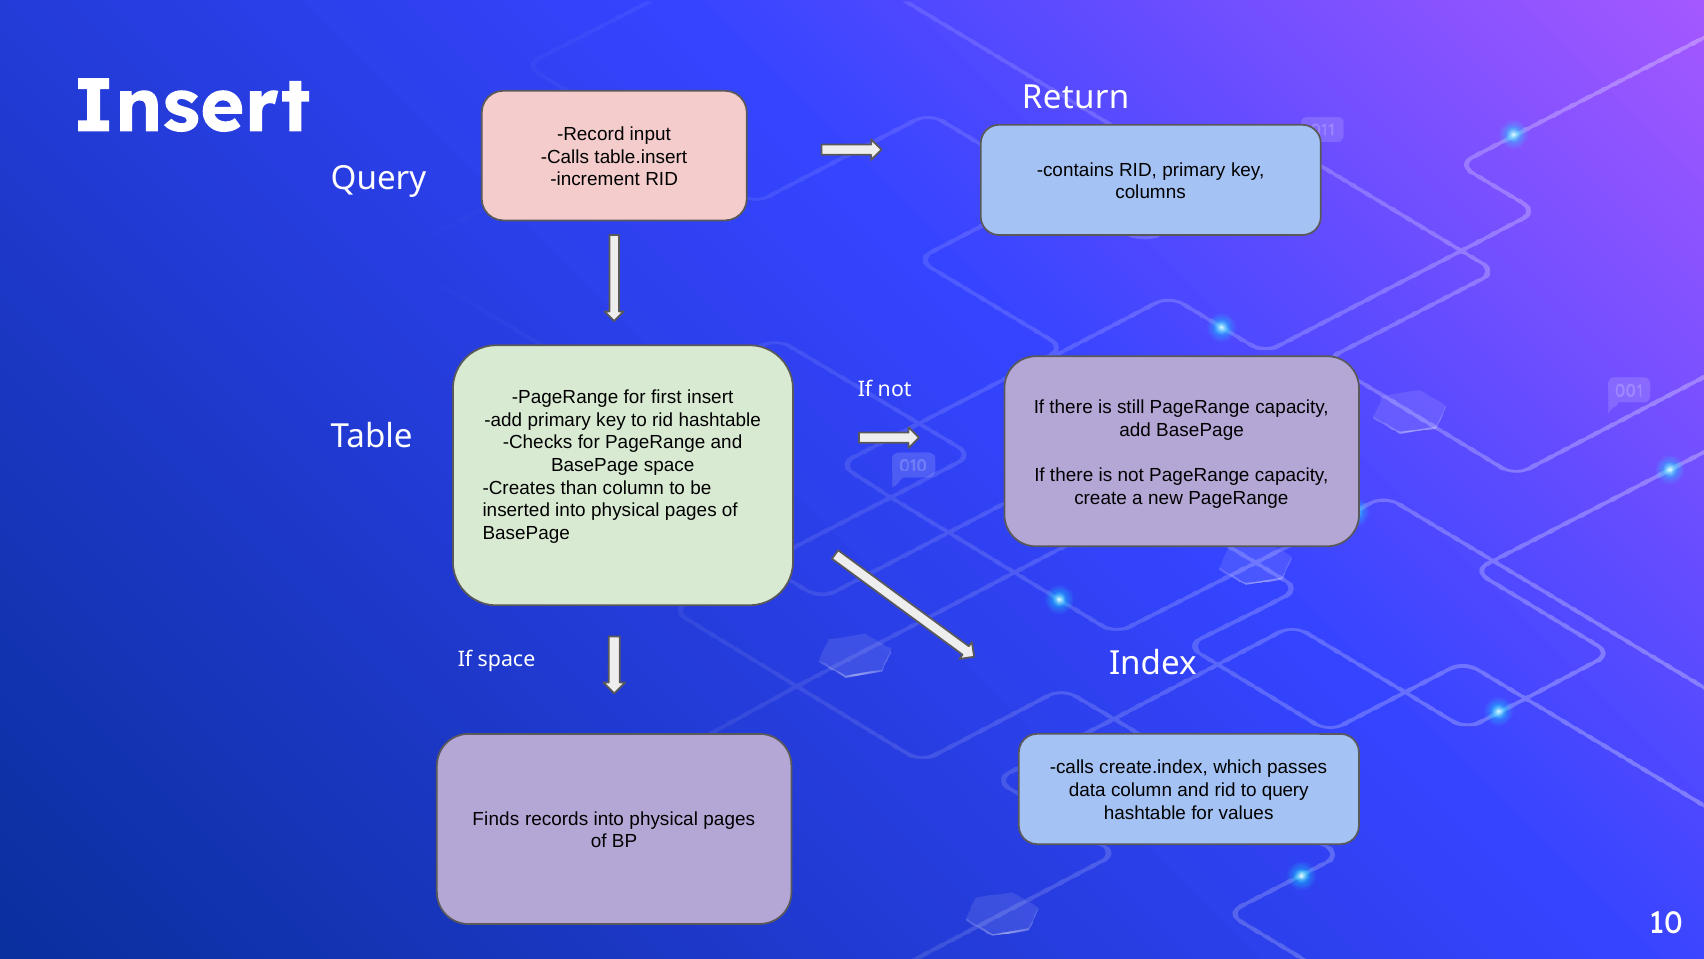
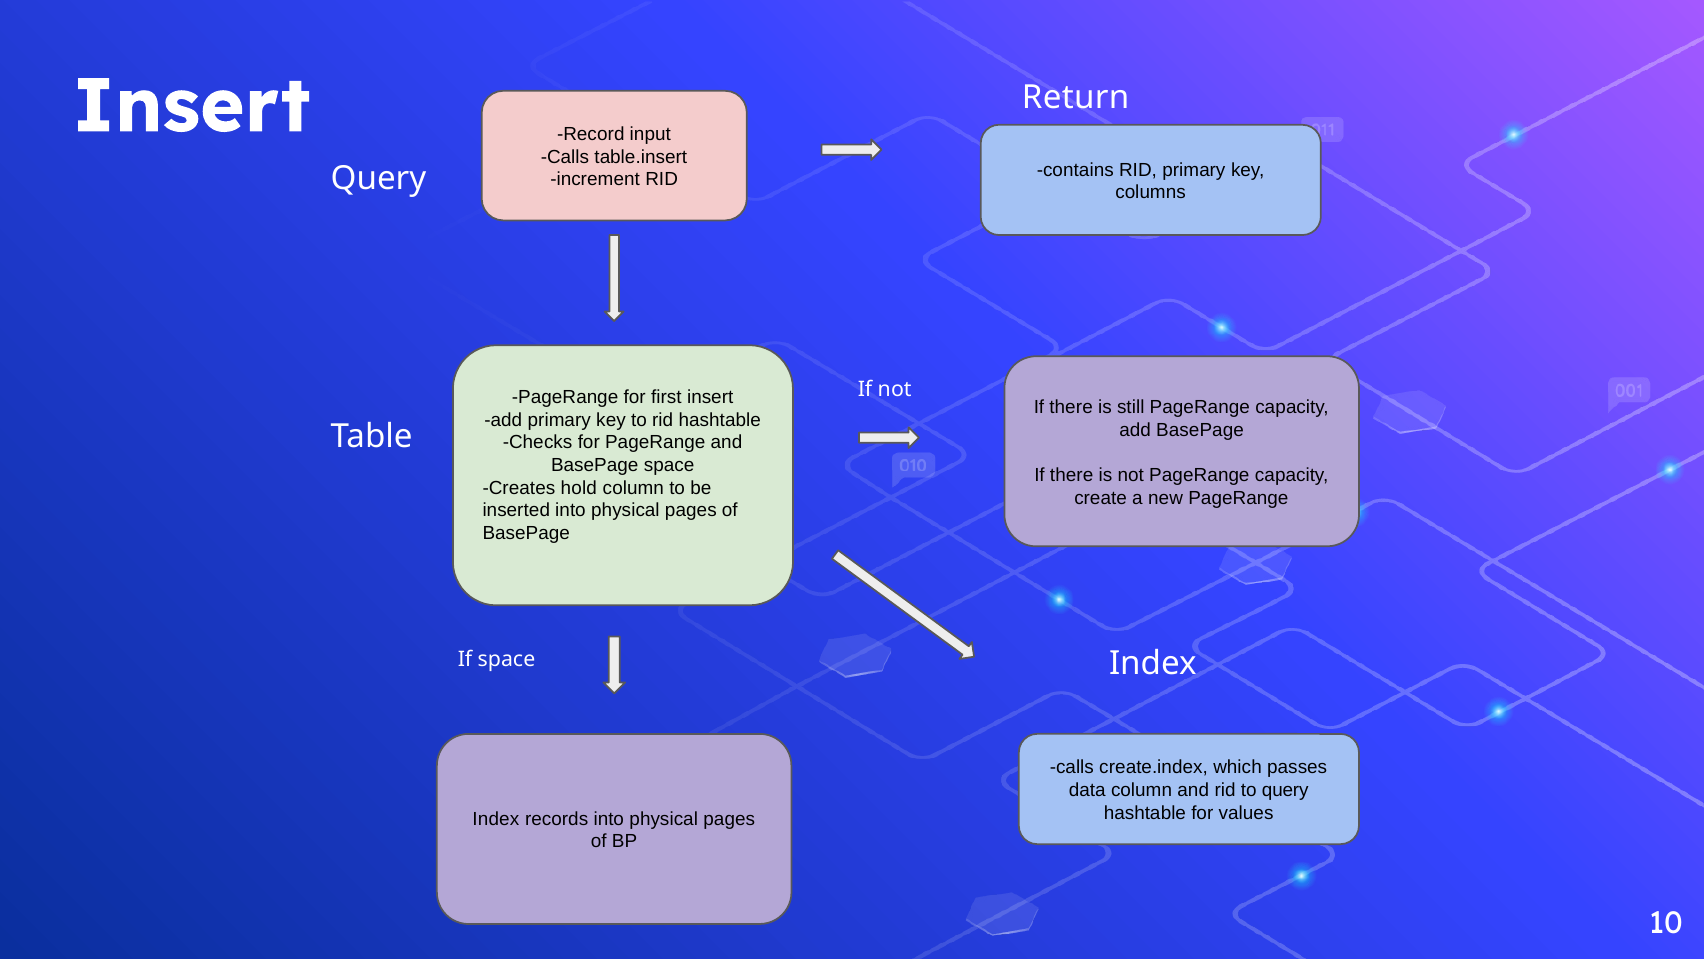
than: than -> hold (579, 488)
Finds: Finds -> Index (496, 819)
